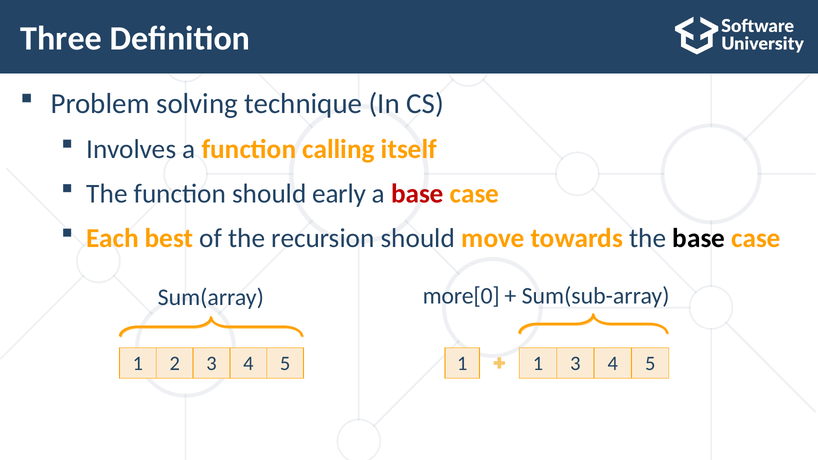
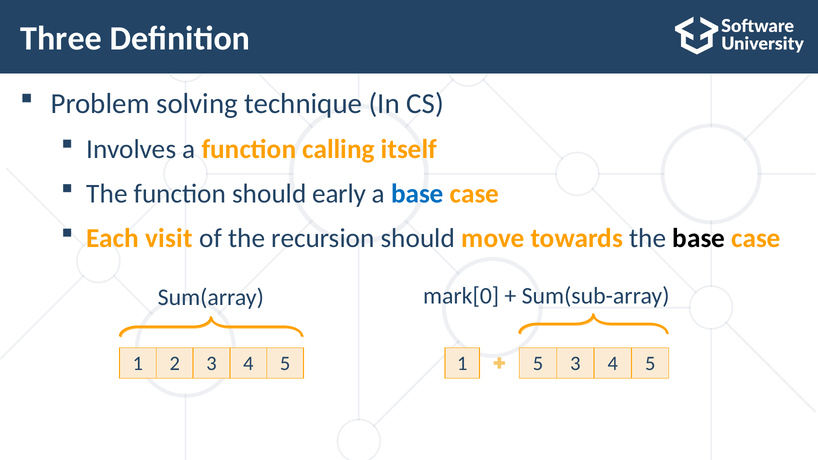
base colour: red -> blue (417, 194)
best: best -> visit (169, 238)
more[0: more[0 -> mark[0 (461, 296)
1: 1 -> 5 (538, 363)
